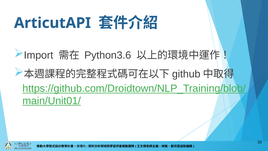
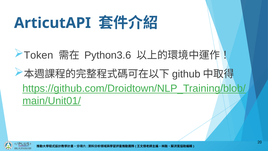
Import: Import -> Token (38, 55)
